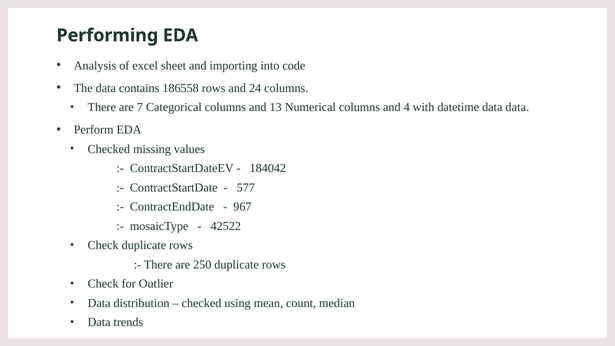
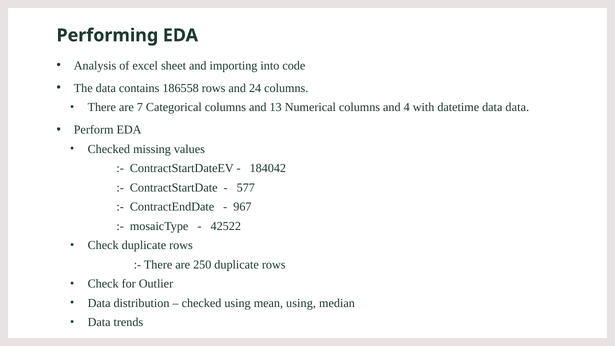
mean count: count -> using (301, 303)
